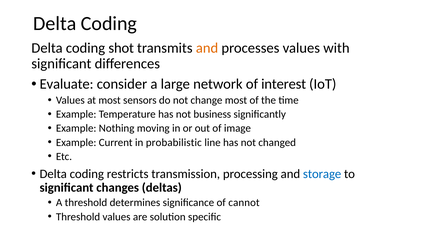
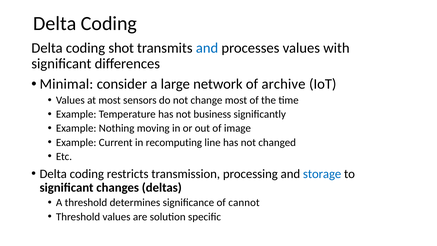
and colour: orange -> blue (207, 48)
Evaluate: Evaluate -> Minimal (66, 84)
interest: interest -> archive (283, 84)
probabilistic: probabilistic -> recomputing (174, 142)
